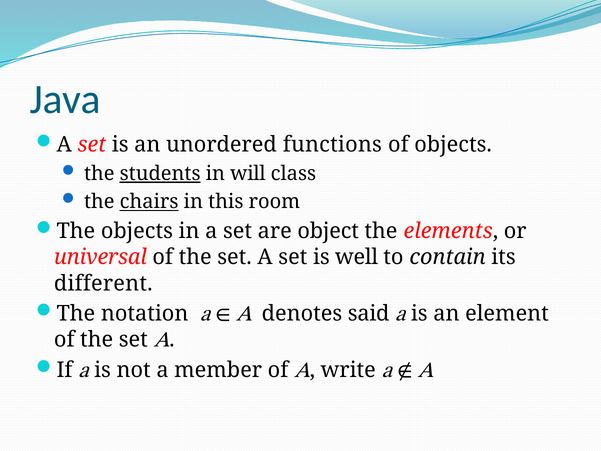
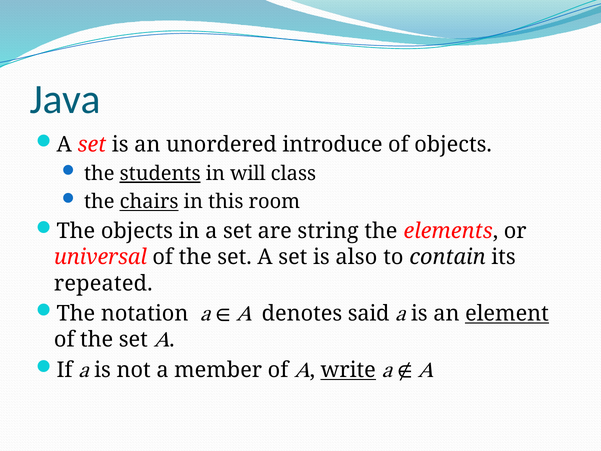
functions: functions -> introduce (332, 145)
object: object -> string (328, 231)
well: well -> also (356, 257)
different: different -> repeated (103, 283)
element underline: none -> present (507, 314)
write underline: none -> present (348, 370)
